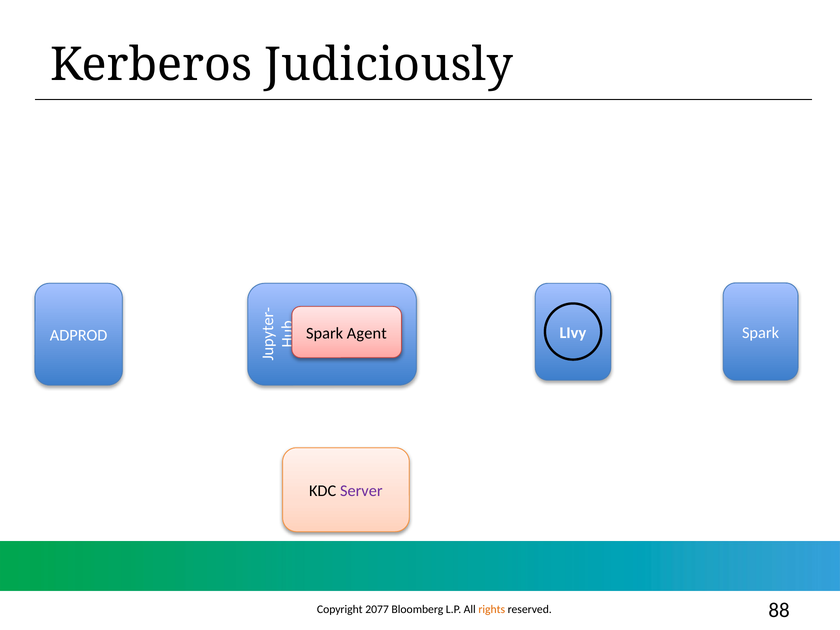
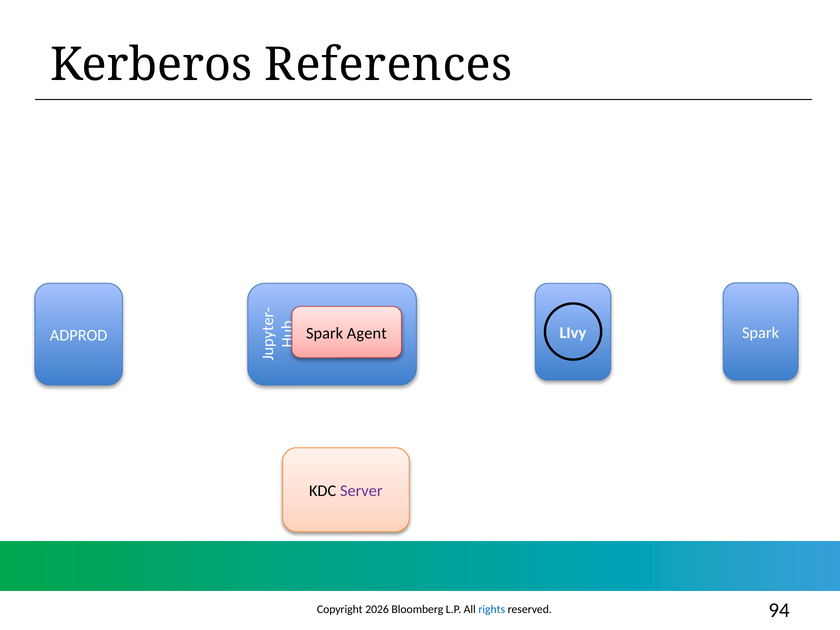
Judiciously: Judiciously -> References (388, 65)
2077: 2077 -> 2026 (377, 609)
rights colour: orange -> blue (492, 609)
88: 88 -> 94 (779, 610)
